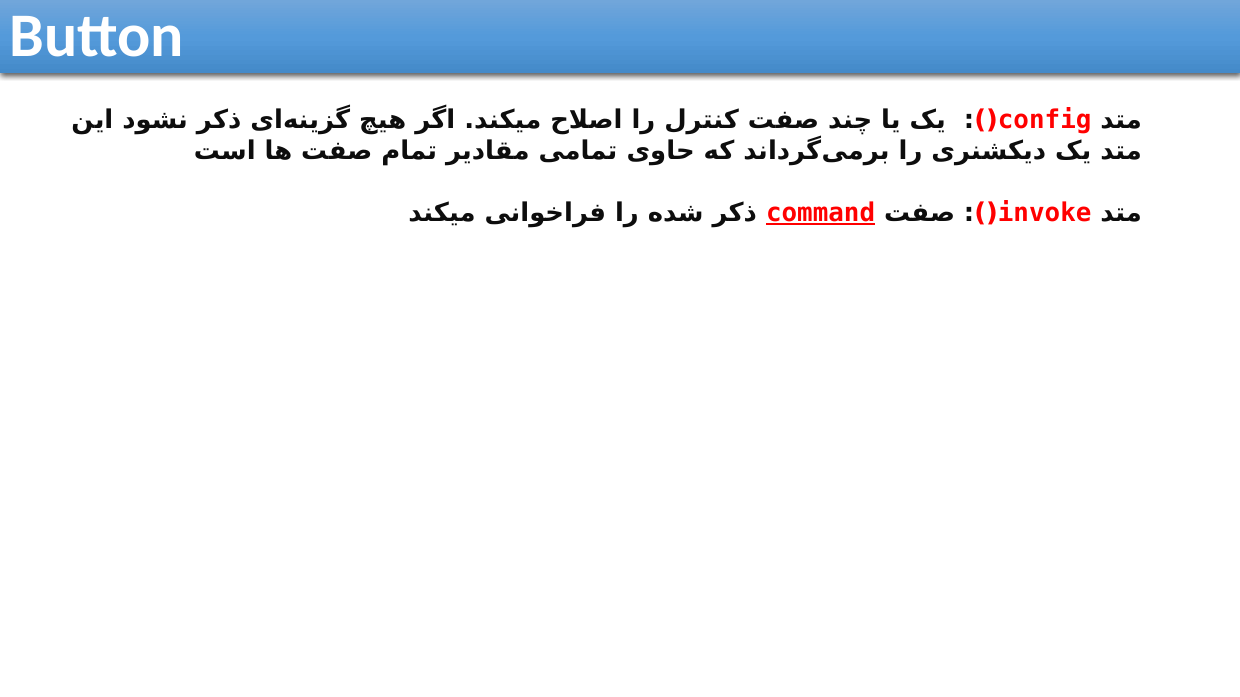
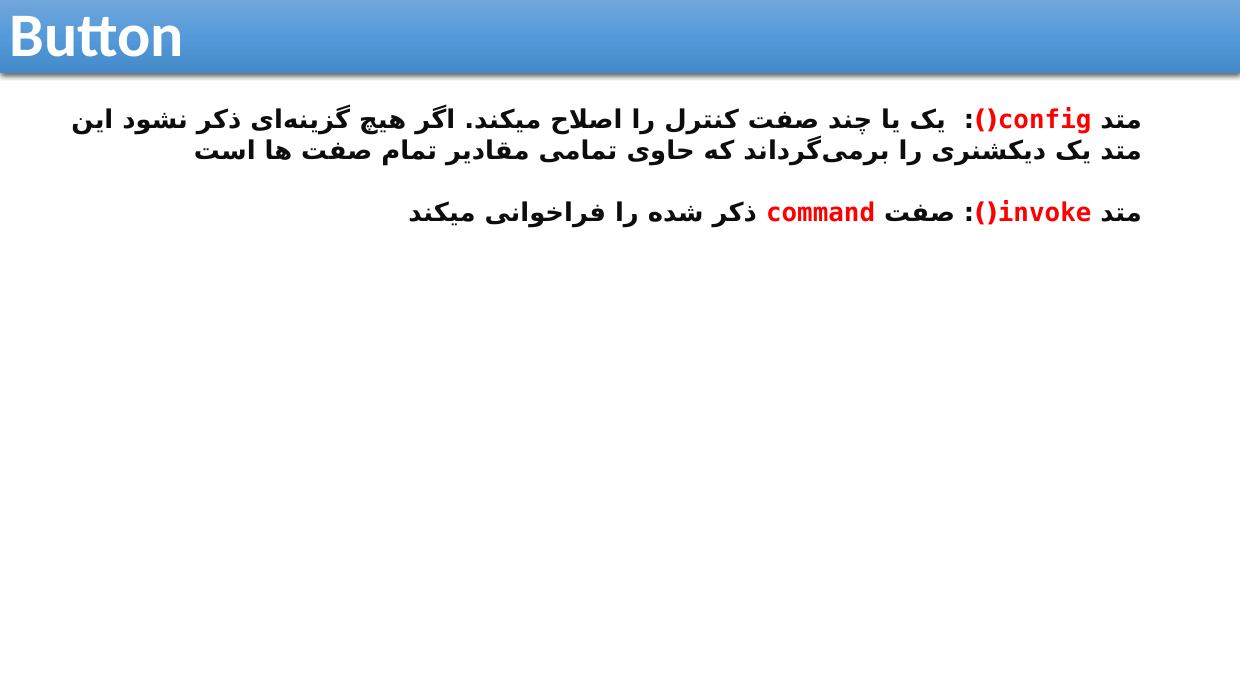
command underline: present -> none (821, 213)
